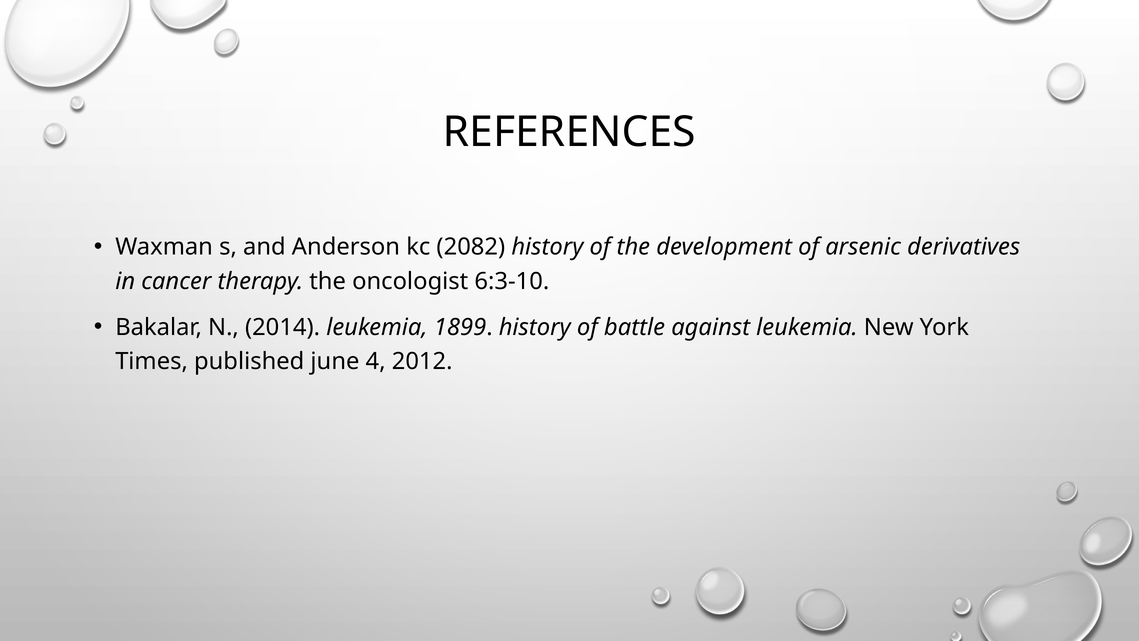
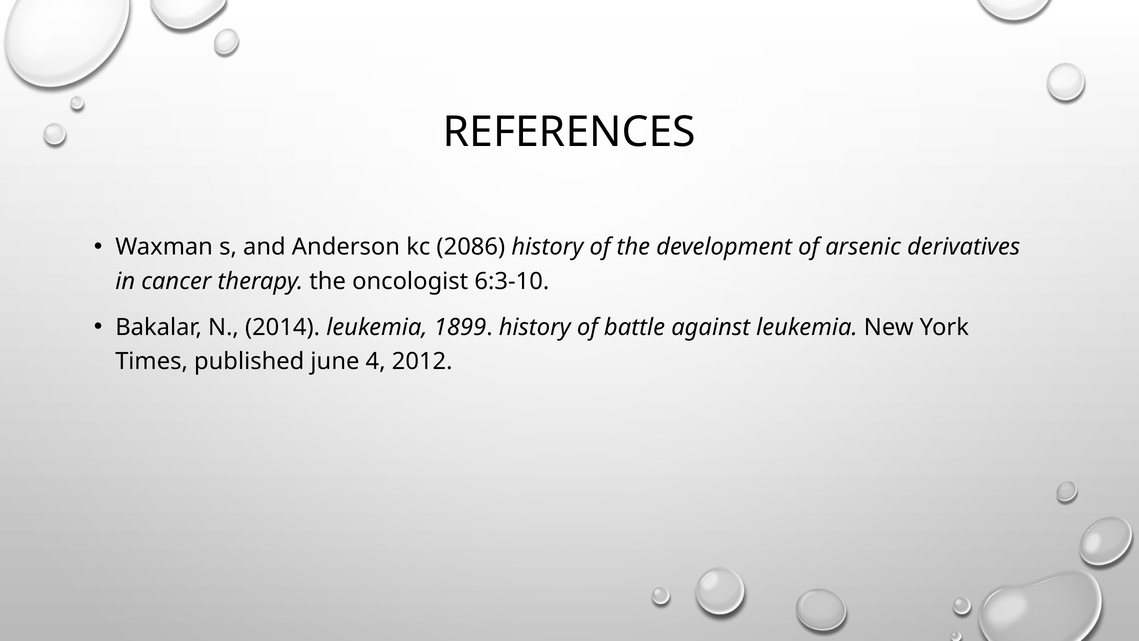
2082: 2082 -> 2086 (471, 247)
